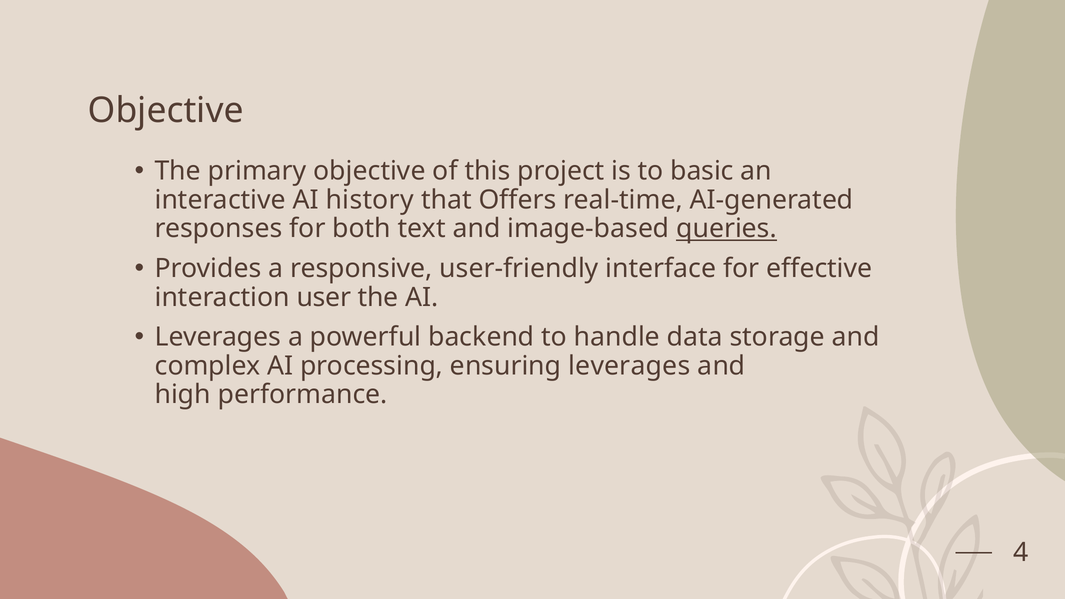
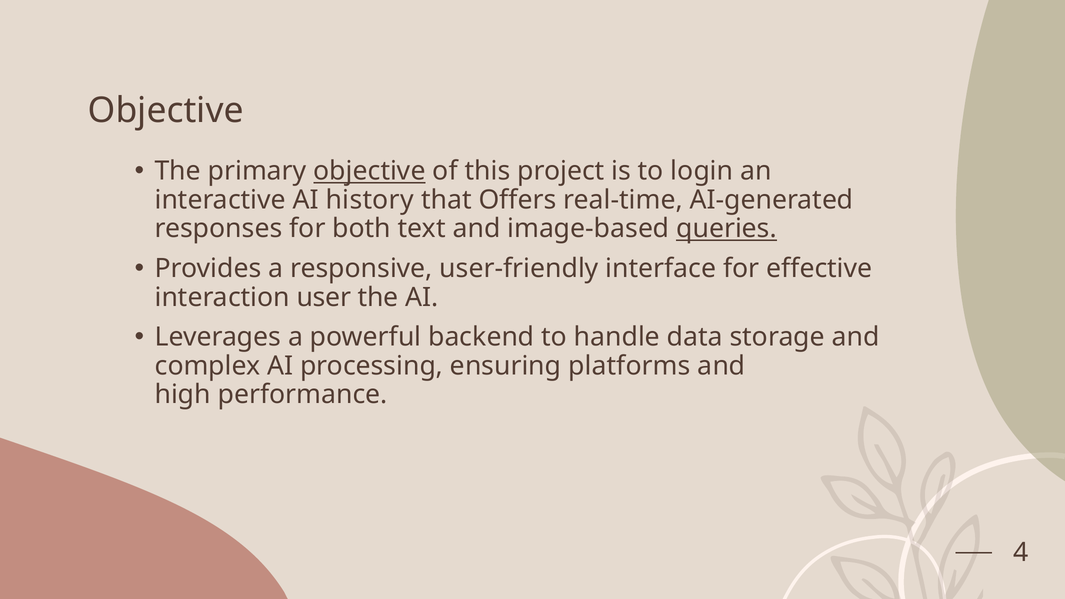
objective underline: none -> present (369, 171)
basic: basic -> login (702, 171)
ensuring leverages: leverages -> platforms (629, 366)
